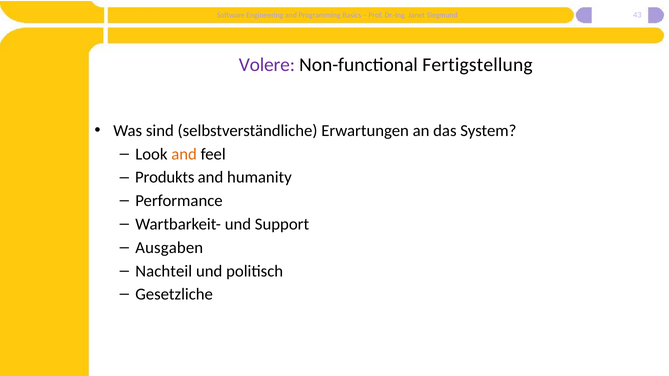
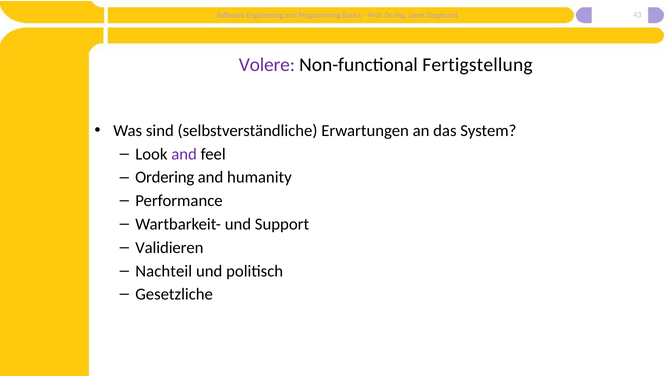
and colour: orange -> purple (184, 154)
Produkts: Produkts -> Ordering (165, 178)
Ausgaben: Ausgaben -> Validieren (169, 248)
